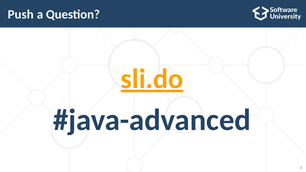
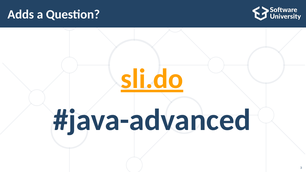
Push: Push -> Adds (21, 14)
